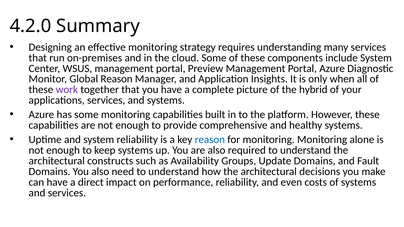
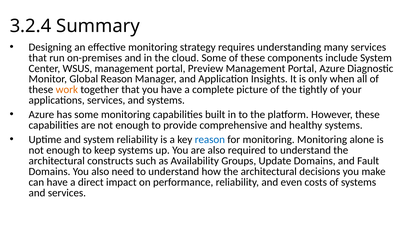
4.2.0: 4.2.0 -> 3.2.4 (31, 26)
work colour: purple -> orange (67, 90)
hybrid: hybrid -> tightly (313, 90)
